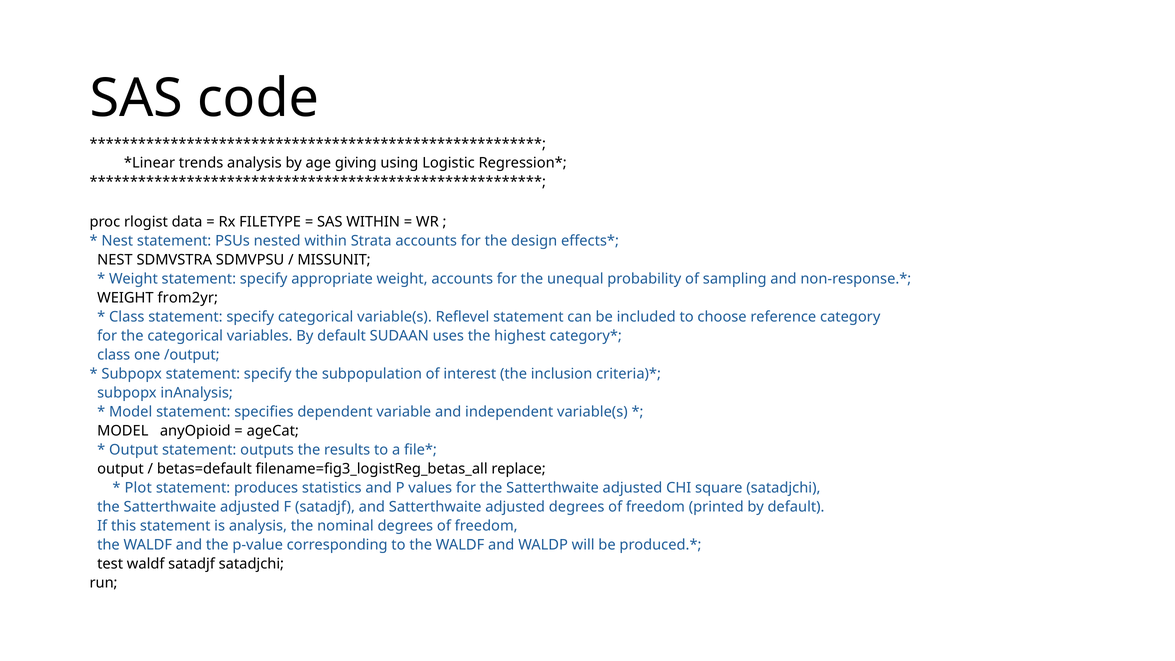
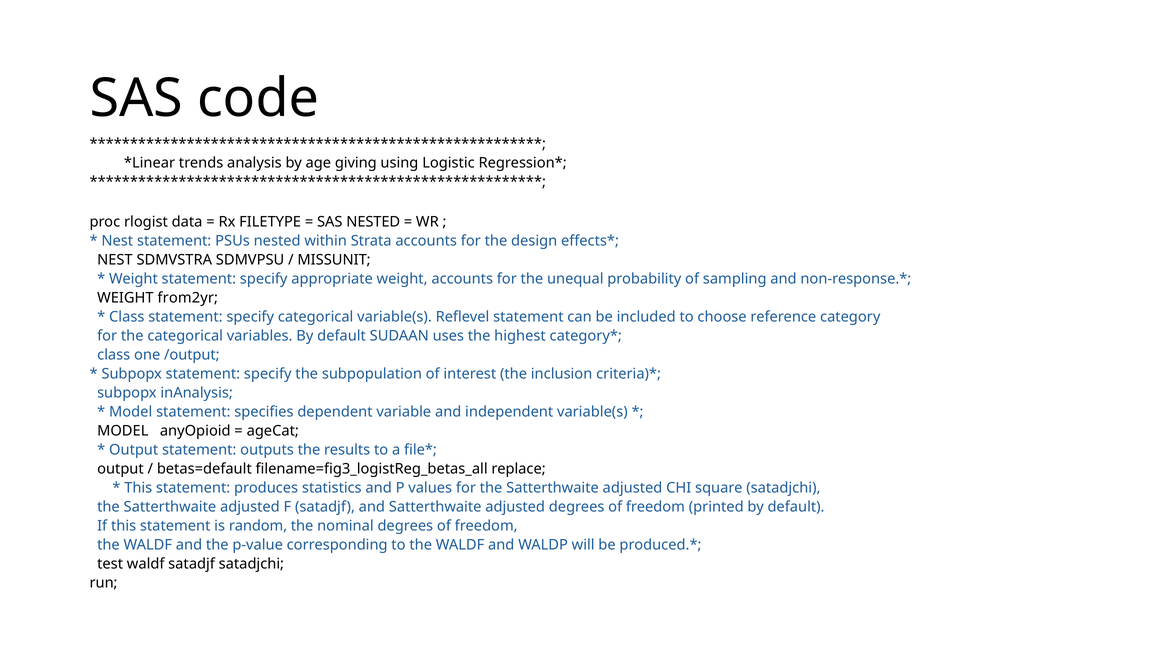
SAS WITHIN: WITHIN -> NESTED (373, 222)
Plot: Plot -> This (138, 488)
is analysis: analysis -> random (258, 526)
